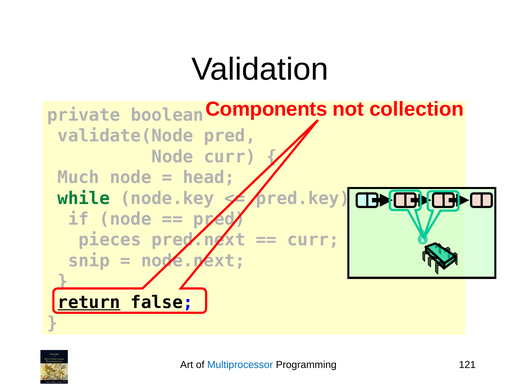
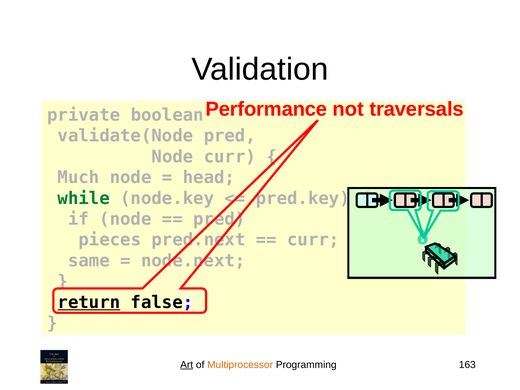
Components: Components -> Performance (266, 109)
collection: collection -> traversals (417, 109)
snip: snip -> same (89, 261)
Art underline: none -> present (187, 365)
Multiprocessor colour: blue -> orange (240, 365)
121: 121 -> 163 (467, 365)
